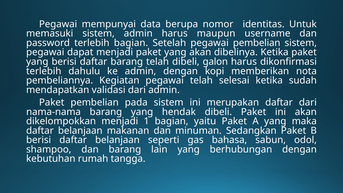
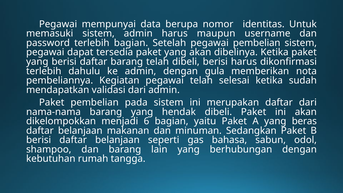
dapat menjadi: menjadi -> tersedia (115, 52)
dibeli galon: galon -> berisi (215, 62)
kopi: kopi -> gula (215, 71)
1: 1 -> 6 (146, 121)
maka: maka -> beras (304, 121)
